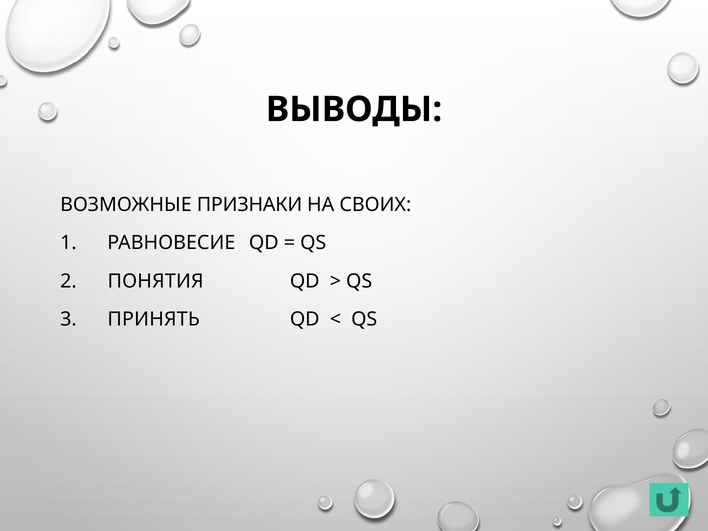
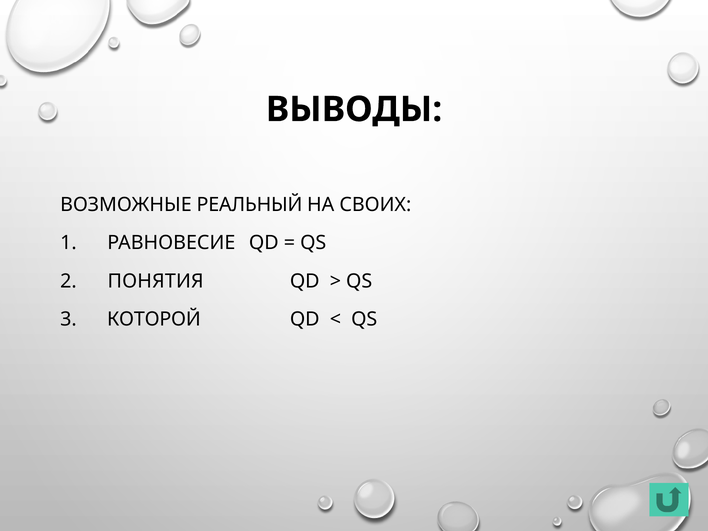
ПРИЗНАКИ: ПРИЗНАКИ -> РЕАЛЬНЫЙ (250, 205)
ПРИНЯТЬ: ПРИНЯТЬ -> КОТОРОЙ (154, 319)
